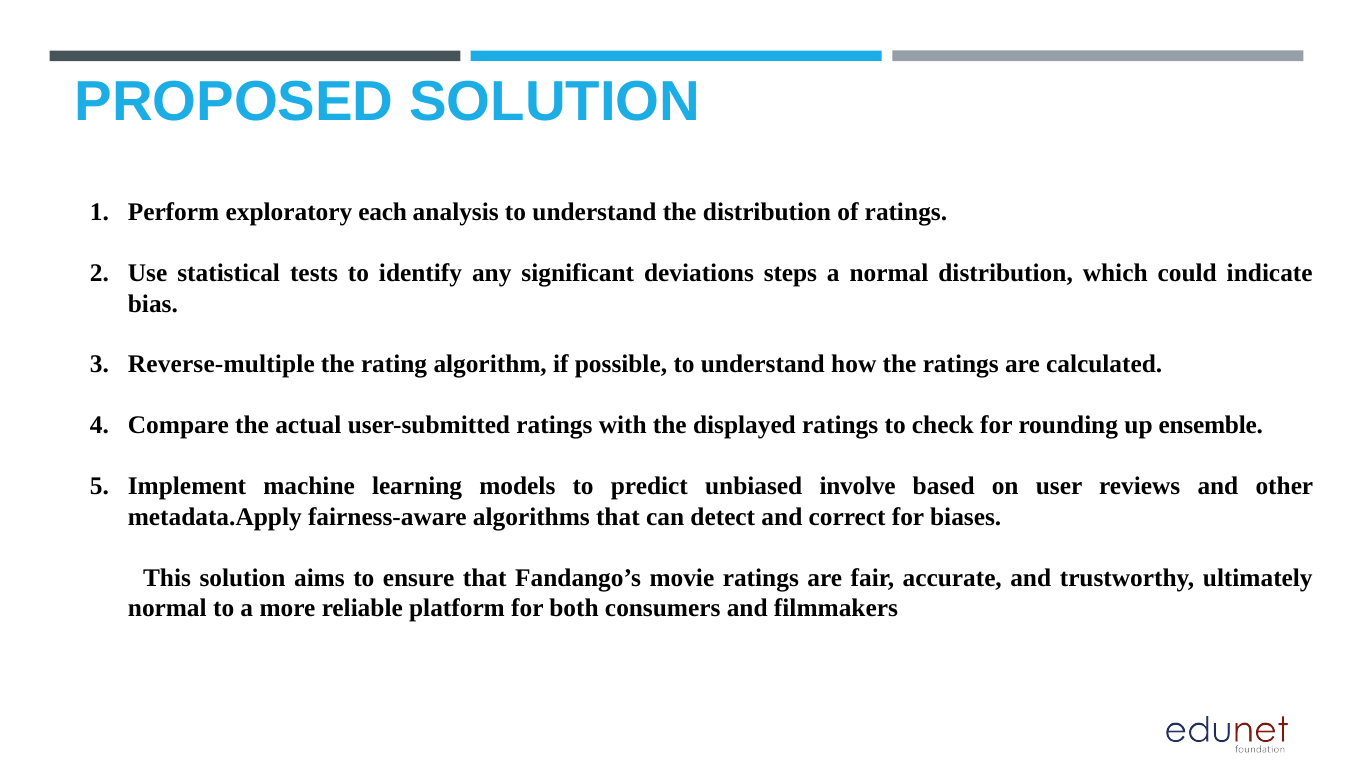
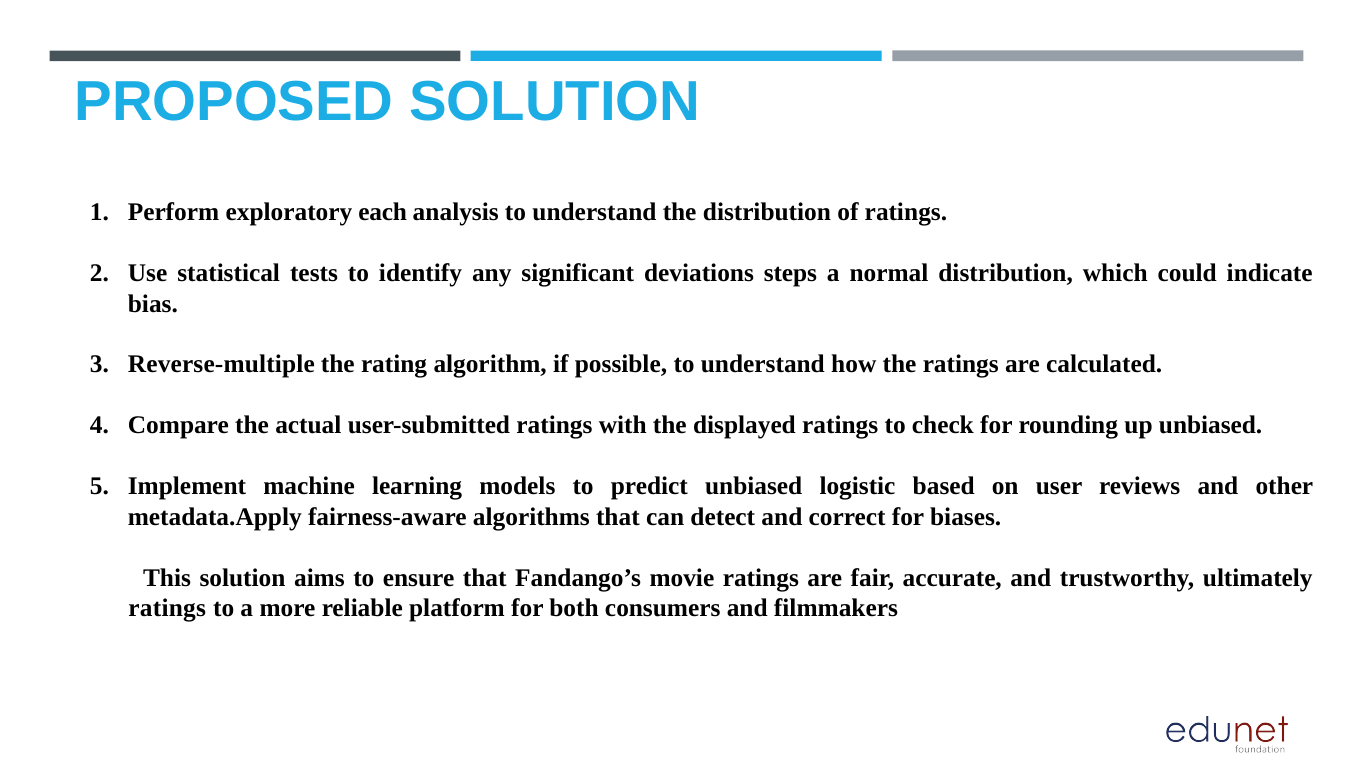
up ensemble: ensemble -> unbiased (1211, 425)
involve: involve -> logistic (857, 486)
normal: normal -> ratings (167, 608)
